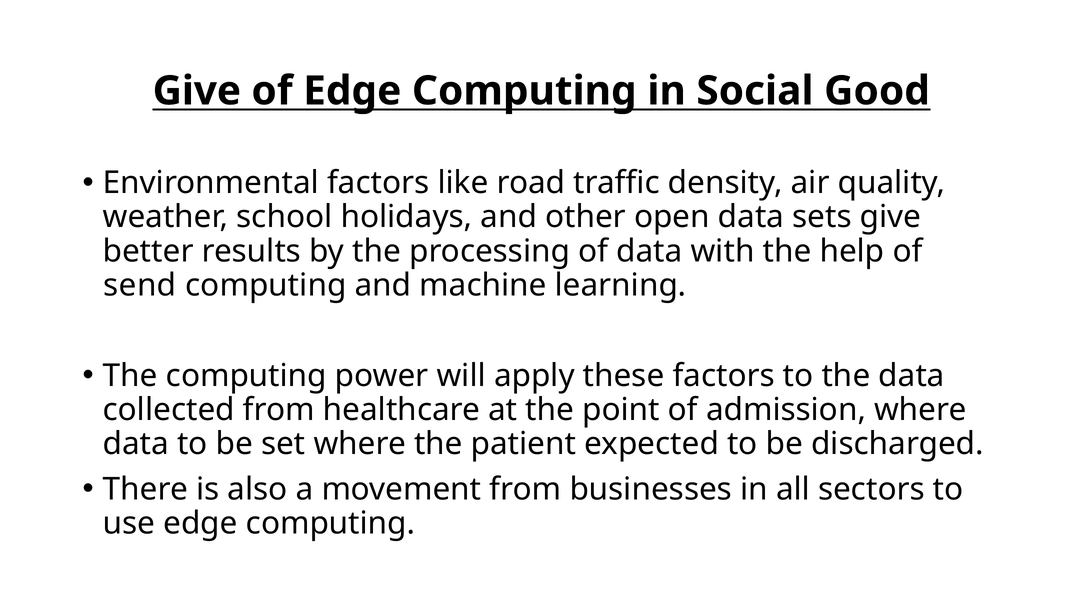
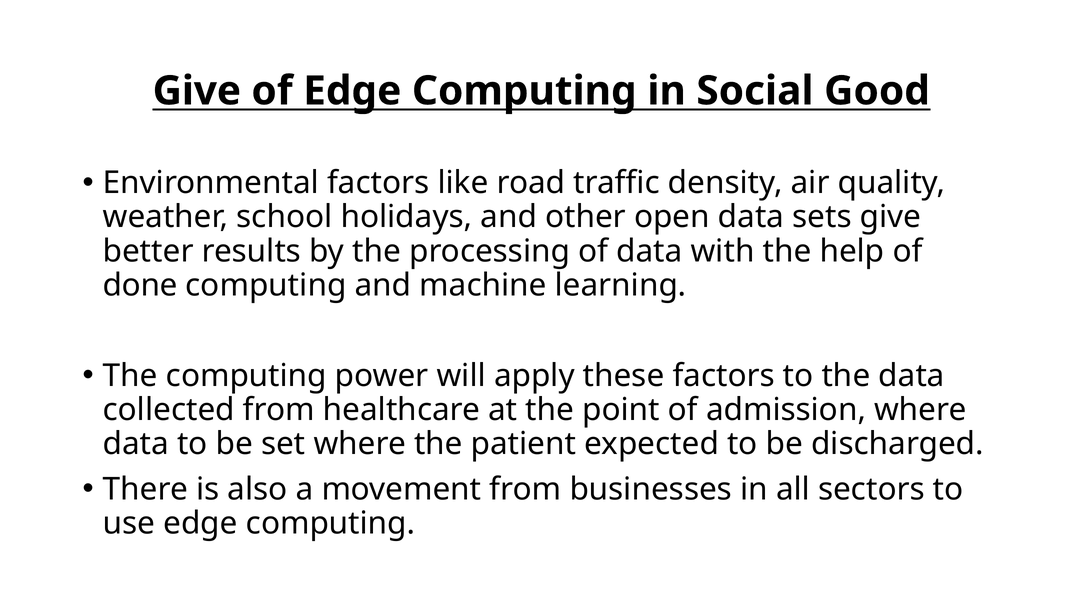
send: send -> done (140, 285)
